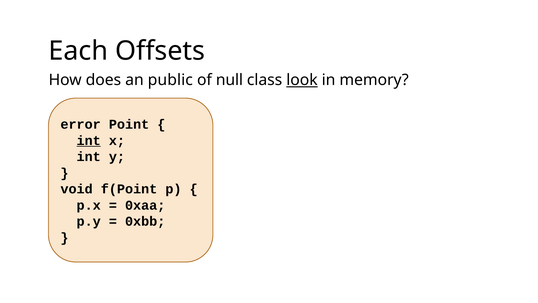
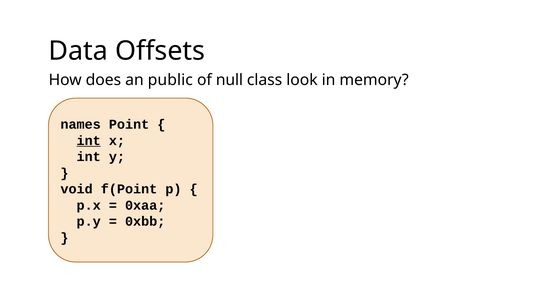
Each: Each -> Data (78, 51)
look underline: present -> none (302, 80)
error: error -> names (81, 124)
